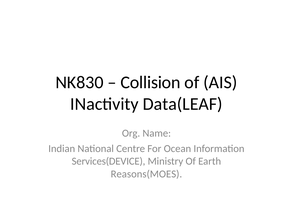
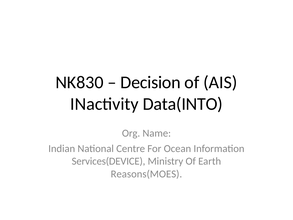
Collision: Collision -> Decision (150, 82)
Data(LEAF: Data(LEAF -> Data(INTO (183, 104)
